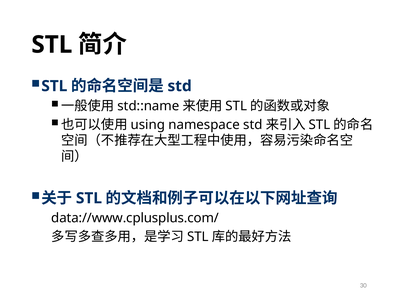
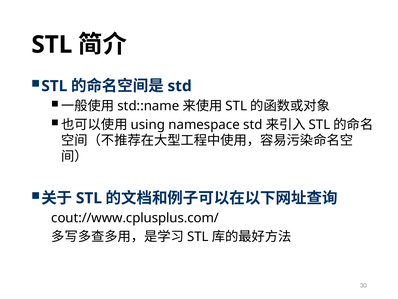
data://www.cplusplus.com/: data://www.cplusplus.com/ -> cout://www.cplusplus.com/ (135, 218)
